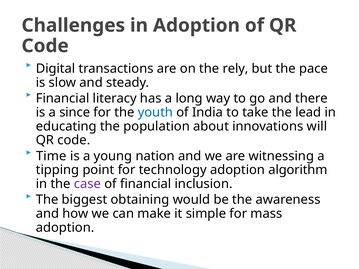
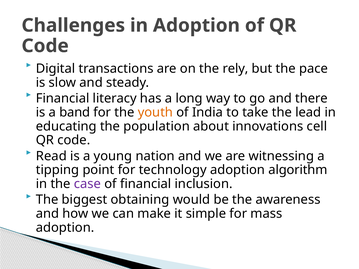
since: since -> band (75, 112)
youth colour: blue -> orange (155, 112)
will: will -> cell (317, 126)
Time: Time -> Read (51, 156)
